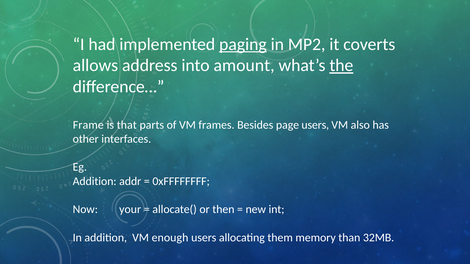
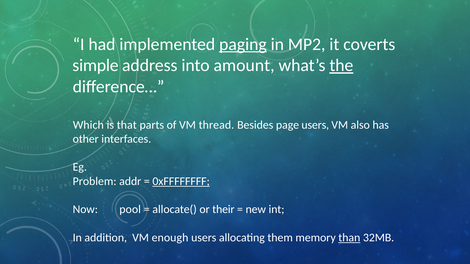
allows: allows -> simple (95, 66)
Frame: Frame -> Which (88, 125)
frames: frames -> thread (216, 125)
Addition: Addition -> Problem (95, 181)
0xFFFFFFFF underline: none -> present (181, 181)
your: your -> pool (130, 210)
then: then -> their (223, 210)
than underline: none -> present (349, 238)
